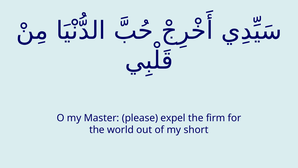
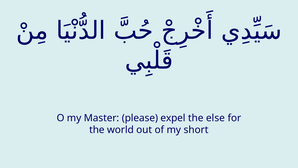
firm: firm -> else (215, 118)
